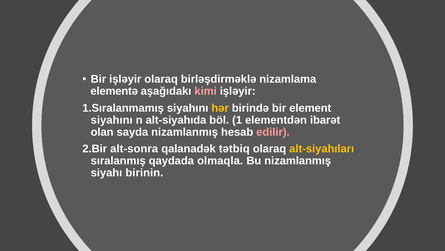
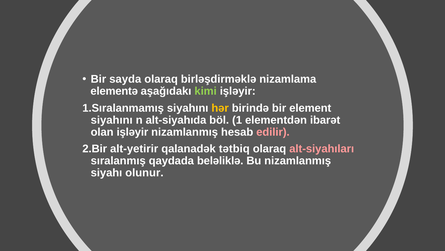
Bir işləyir: işləyir -> sayda (125, 79)
kimi colour: pink -> light green (206, 91)
olan sayda: sayda -> işləyir (132, 132)
alt-sonra: alt-sonra -> alt-yetirir (134, 148)
alt-siyahıları colour: yellow -> pink (322, 148)
olmaqla: olmaqla -> beləliklə (220, 160)
birinin: birinin -> olunur (144, 172)
